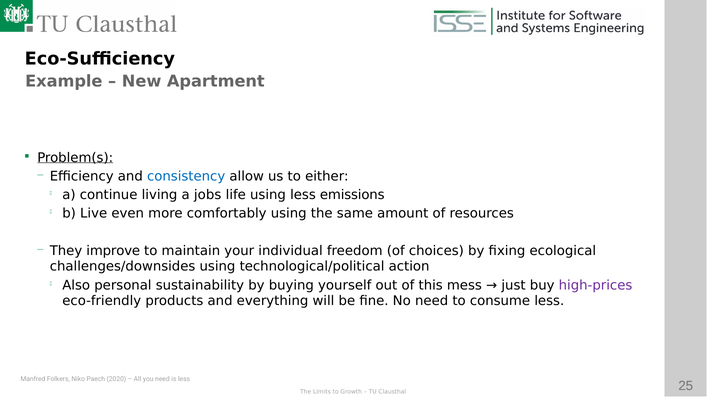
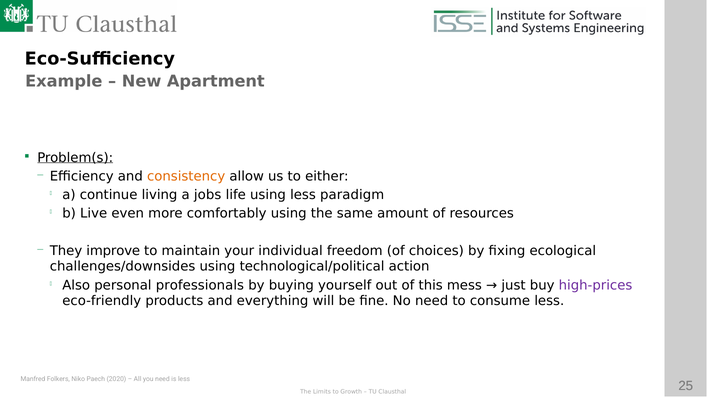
consistency colour: blue -> orange (186, 176)
emissions: emissions -> paradigm (352, 195)
sustainability: sustainability -> professionals (200, 285)
